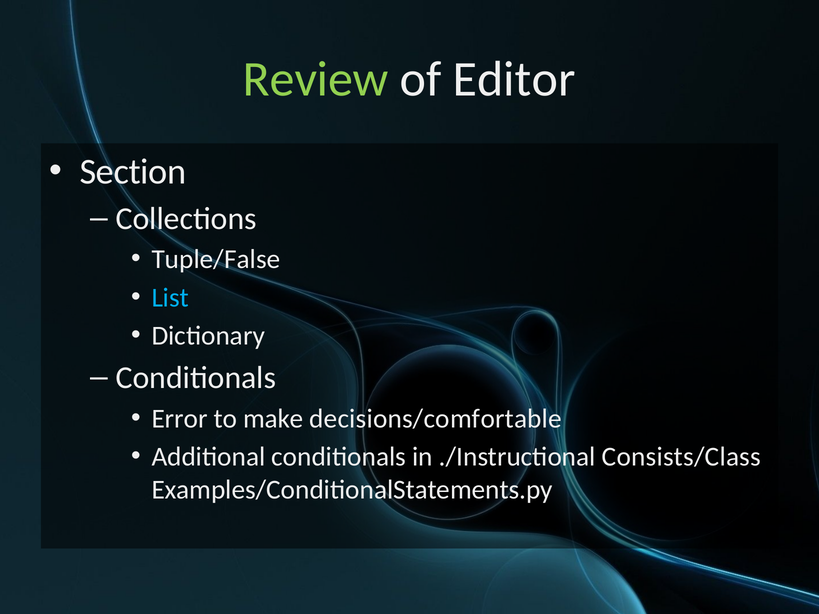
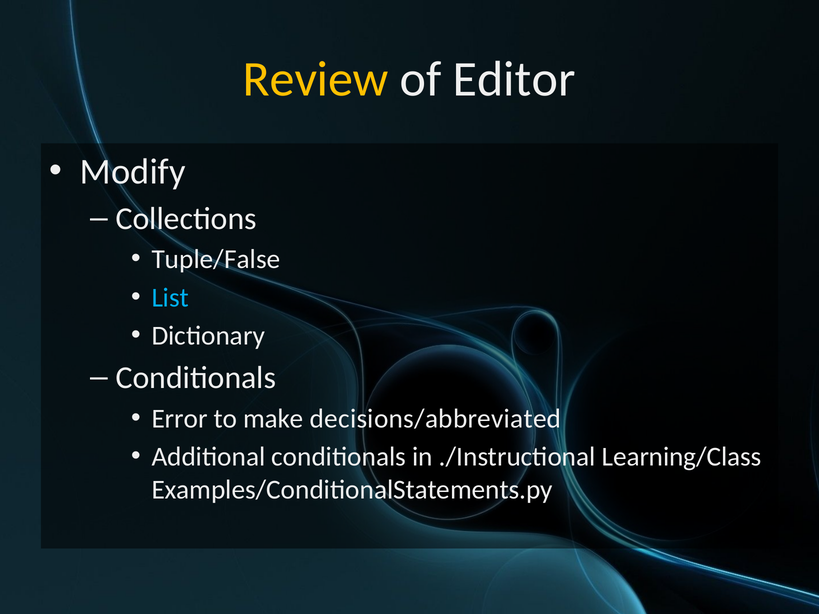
Review colour: light green -> yellow (316, 79)
Section: Section -> Modify (133, 172)
decisions/comfortable: decisions/comfortable -> decisions/abbreviated (436, 419)
Consists/Class: Consists/Class -> Learning/Class (682, 457)
